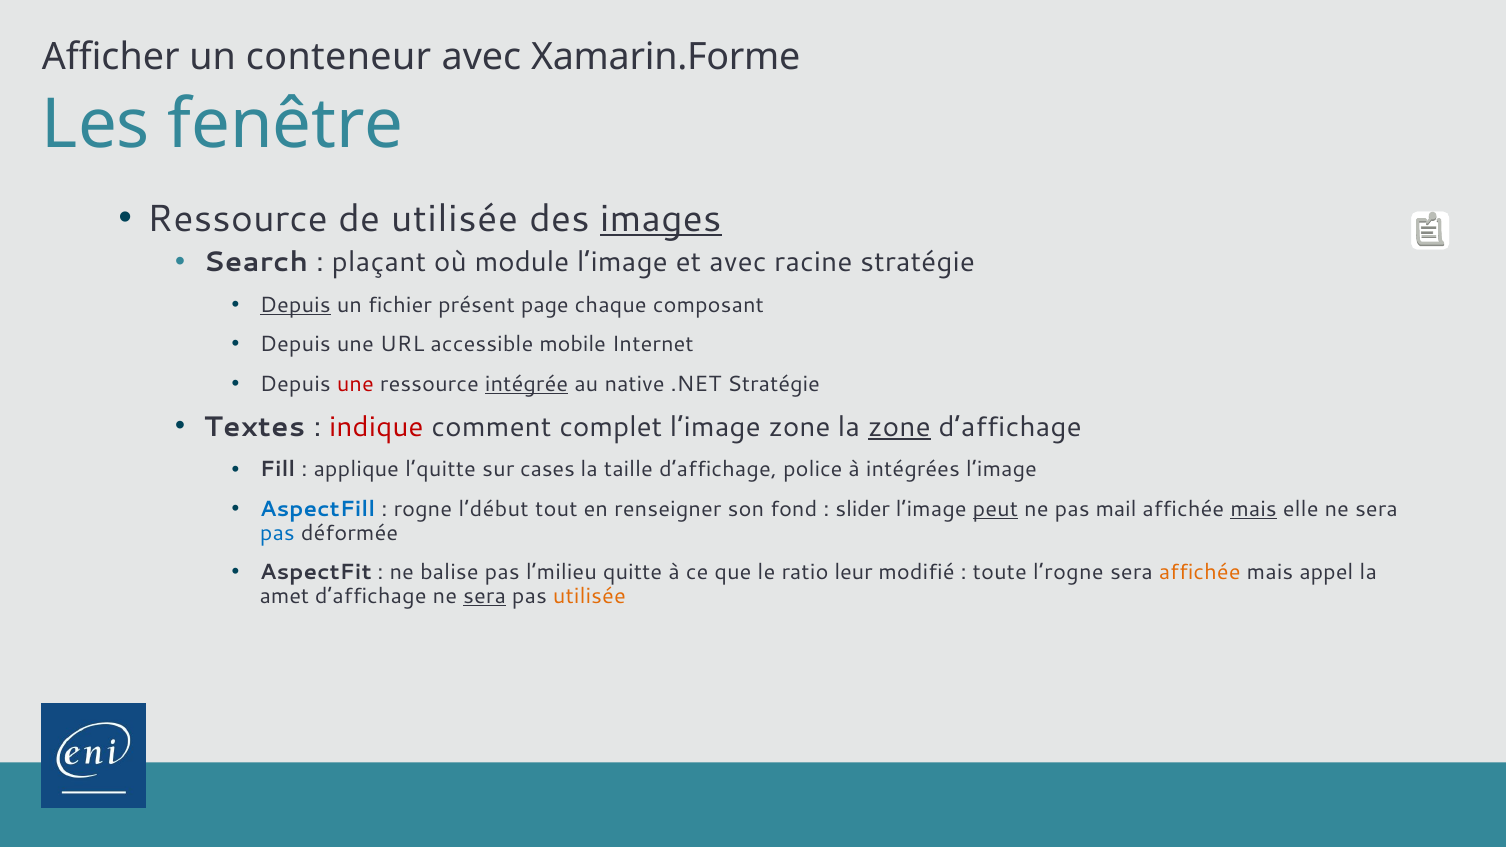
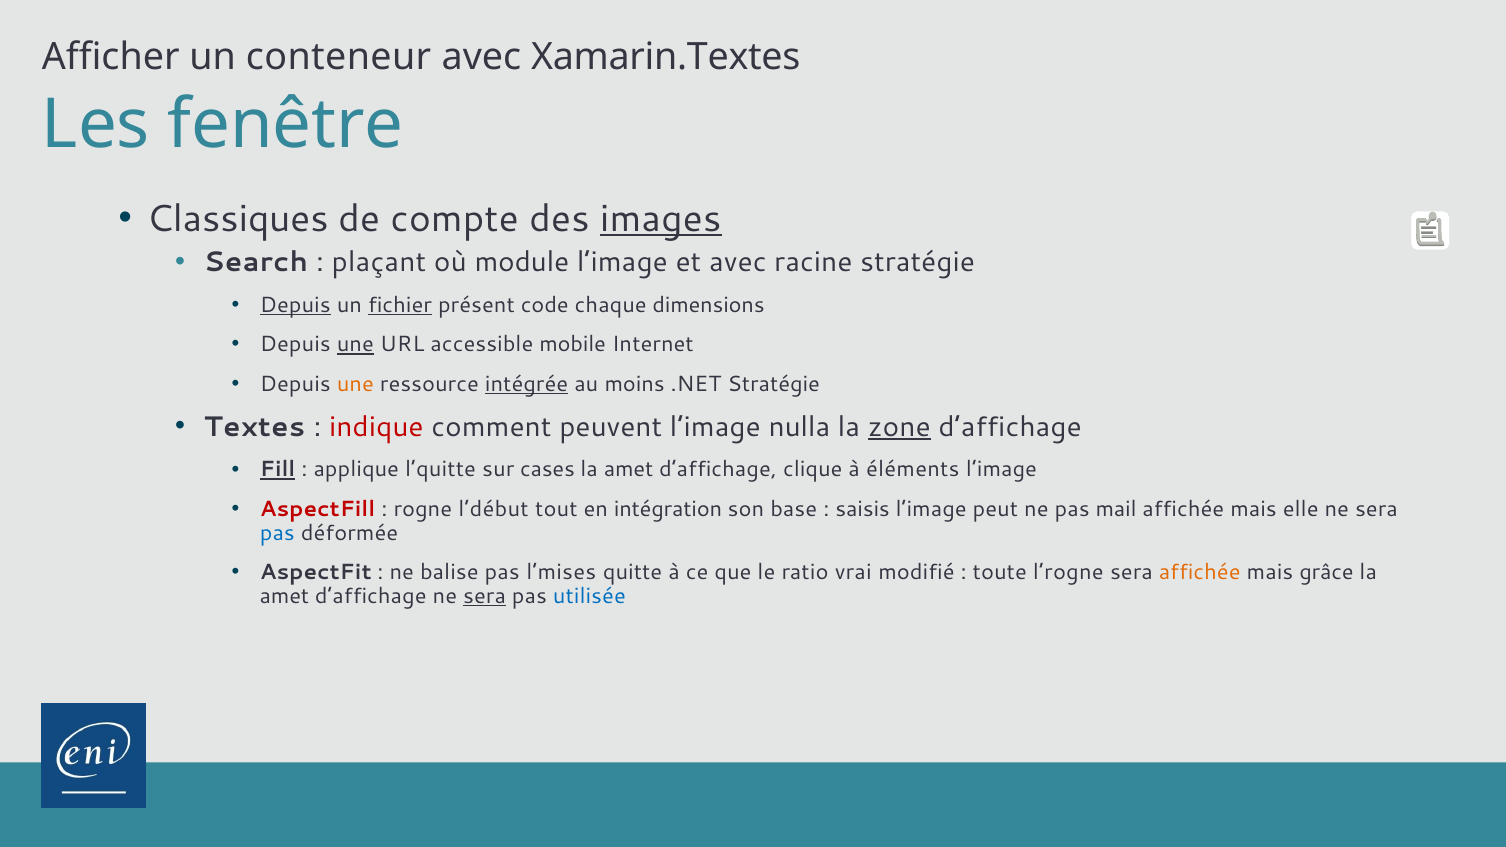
Xamarin.Forme: Xamarin.Forme -> Xamarin.Textes (666, 57)
Ressource: Ressource -> Classiques (238, 219)
de utilisée: utilisée -> compte (455, 219)
fichier underline: none -> present (400, 305)
page: page -> code (545, 305)
composant: composant -> dimensions (709, 305)
une underline: none -> present (355, 344)
une colour: red -> orange (355, 384)
native: native -> moins (635, 384)
complet: complet -> peuvent (611, 427)
l’image zone: zone -> nulla (799, 427)
Fill underline: none -> present (278, 470)
taille: taille -> amet (629, 470)
police: police -> clique (813, 470)
intégrées: intégrées -> éléments (913, 470)
AspectFill colour: blue -> red (318, 509)
renseigner: renseigner -> intégration (668, 509)
fond: fond -> base (794, 509)
slider: slider -> saisis (863, 509)
peut underline: present -> none (995, 509)
mais underline: present -> none (1254, 509)
l’milieu: l’milieu -> l’mises (561, 572)
leur: leur -> vrai (853, 572)
appel: appel -> grâce (1326, 572)
utilisée colour: orange -> blue (589, 596)
